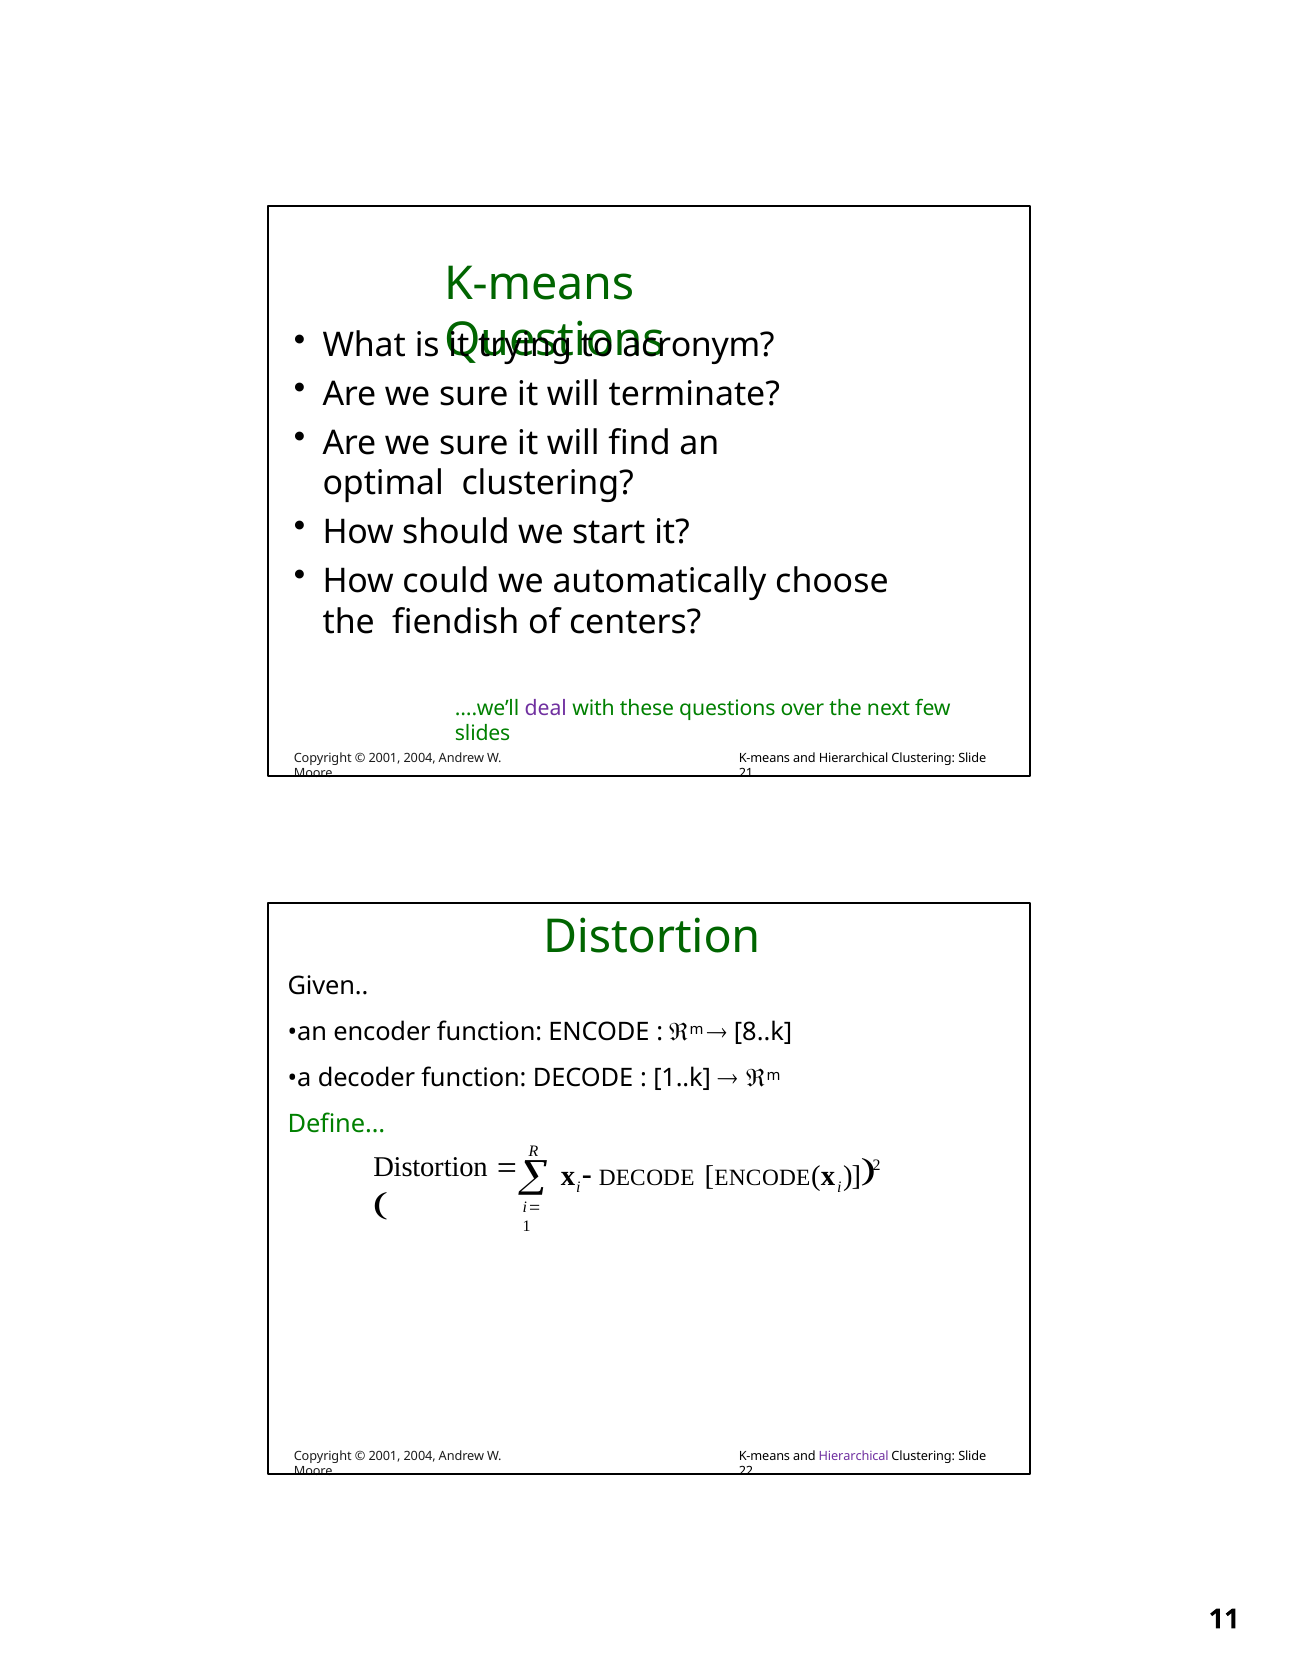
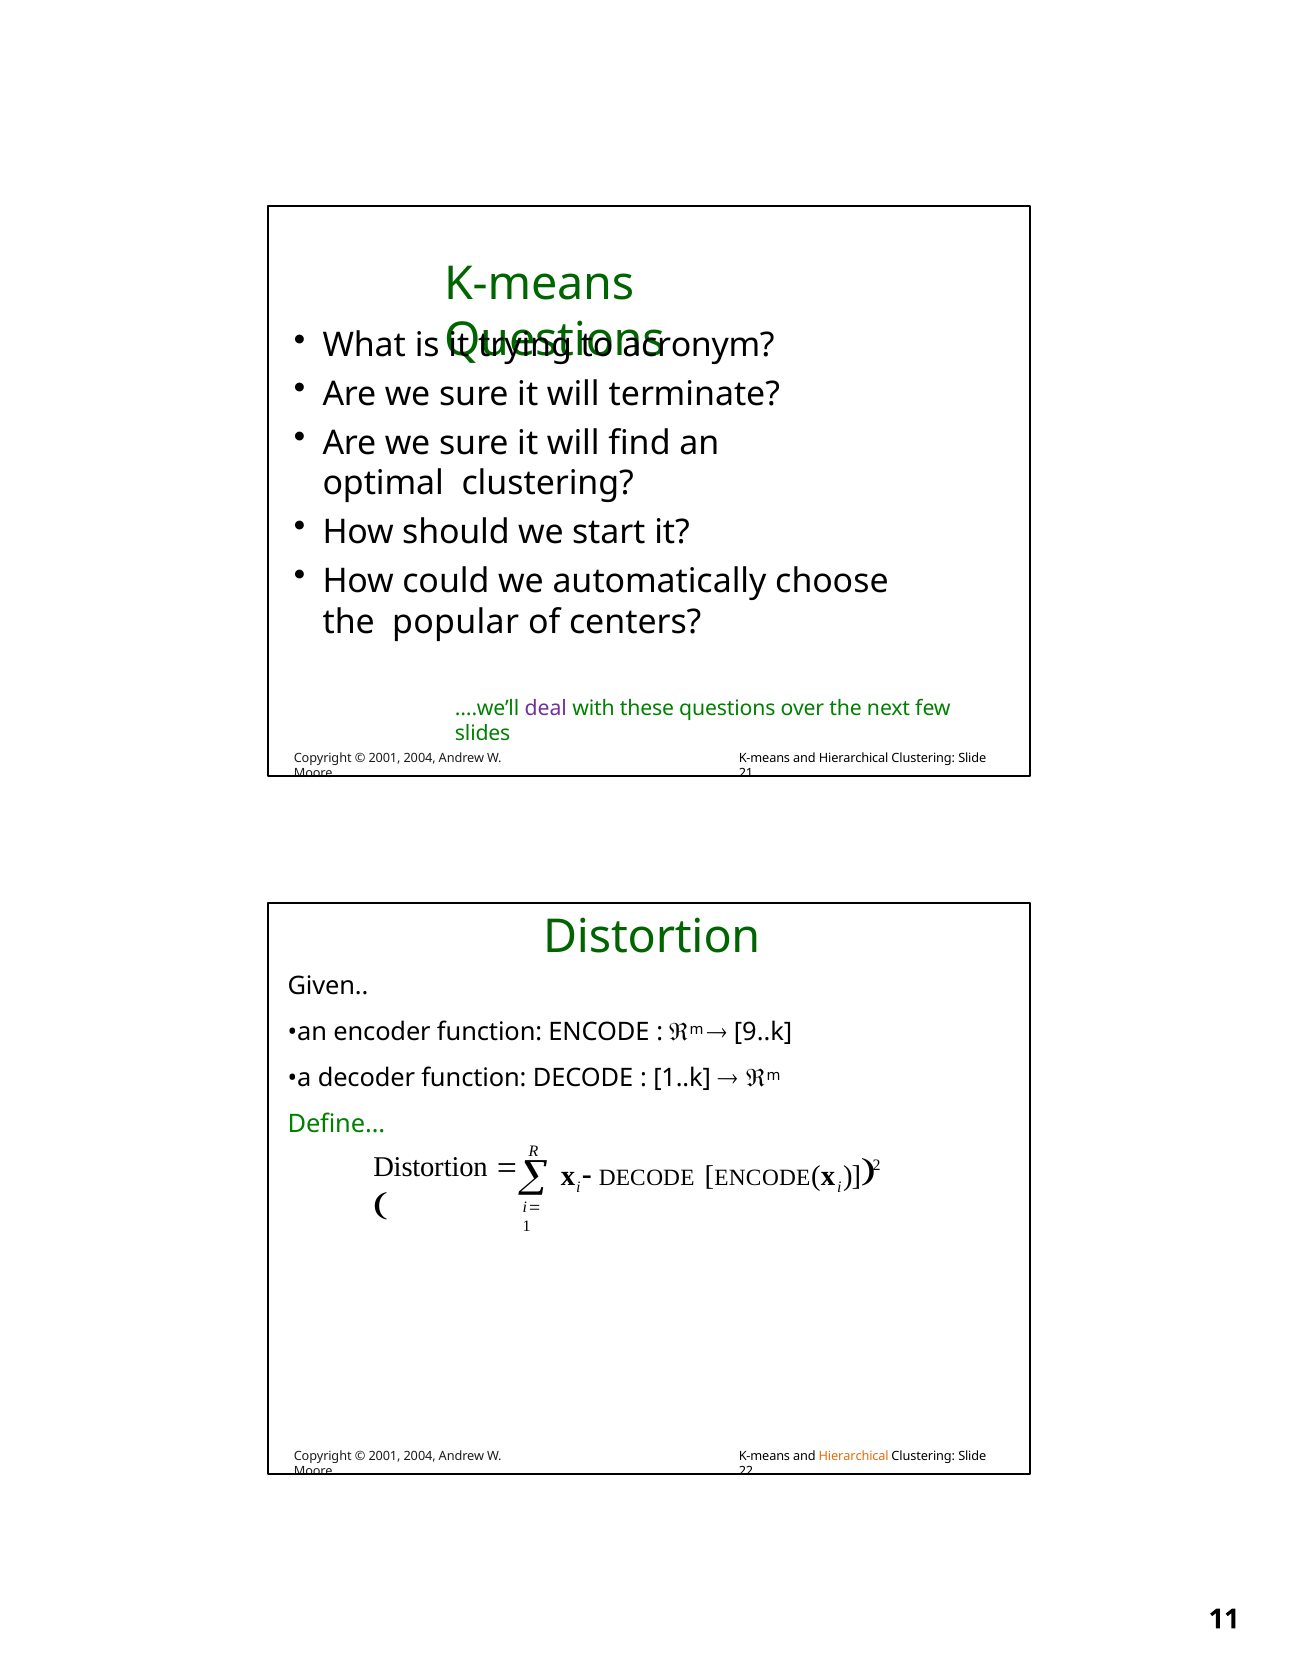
fiendish: fiendish -> popular (456, 622)
8..k: 8..k -> 9..k (763, 1032)
Hierarchical colour: purple -> orange (854, 1456)
